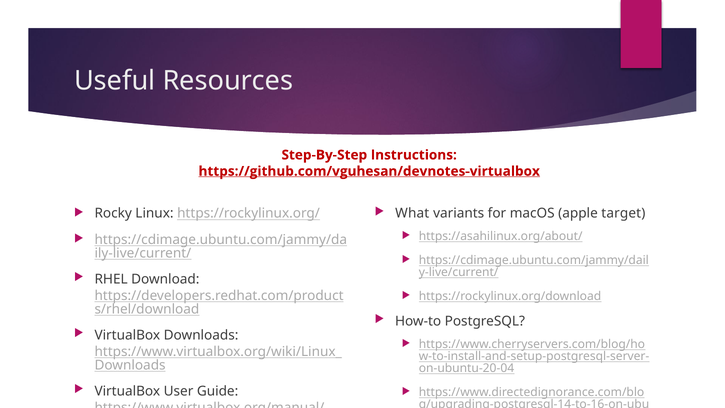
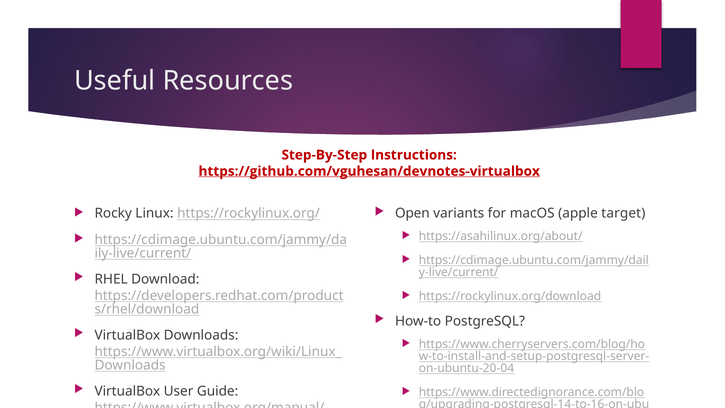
What: What -> Open (412, 213)
